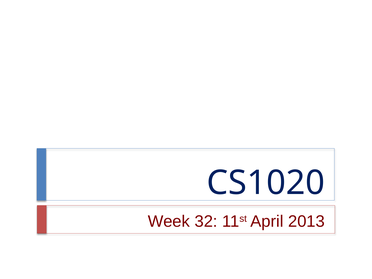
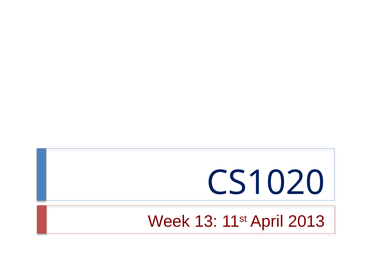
32: 32 -> 13 (206, 221)
